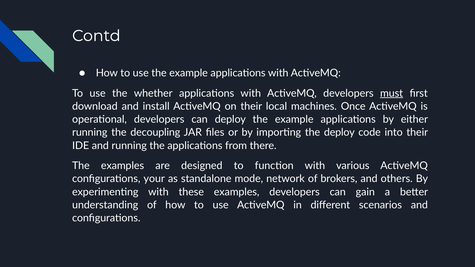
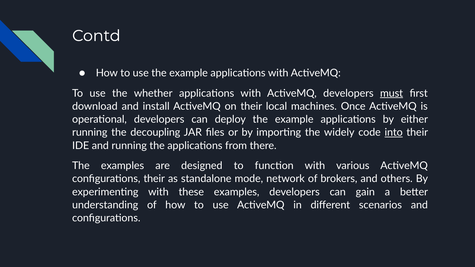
the deploy: deploy -> widely (339, 133)
into underline: none -> present (394, 133)
configurations your: your -> their (154, 179)
